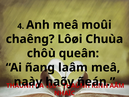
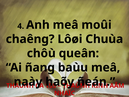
laâm: laâm -> baùu (73, 67)
